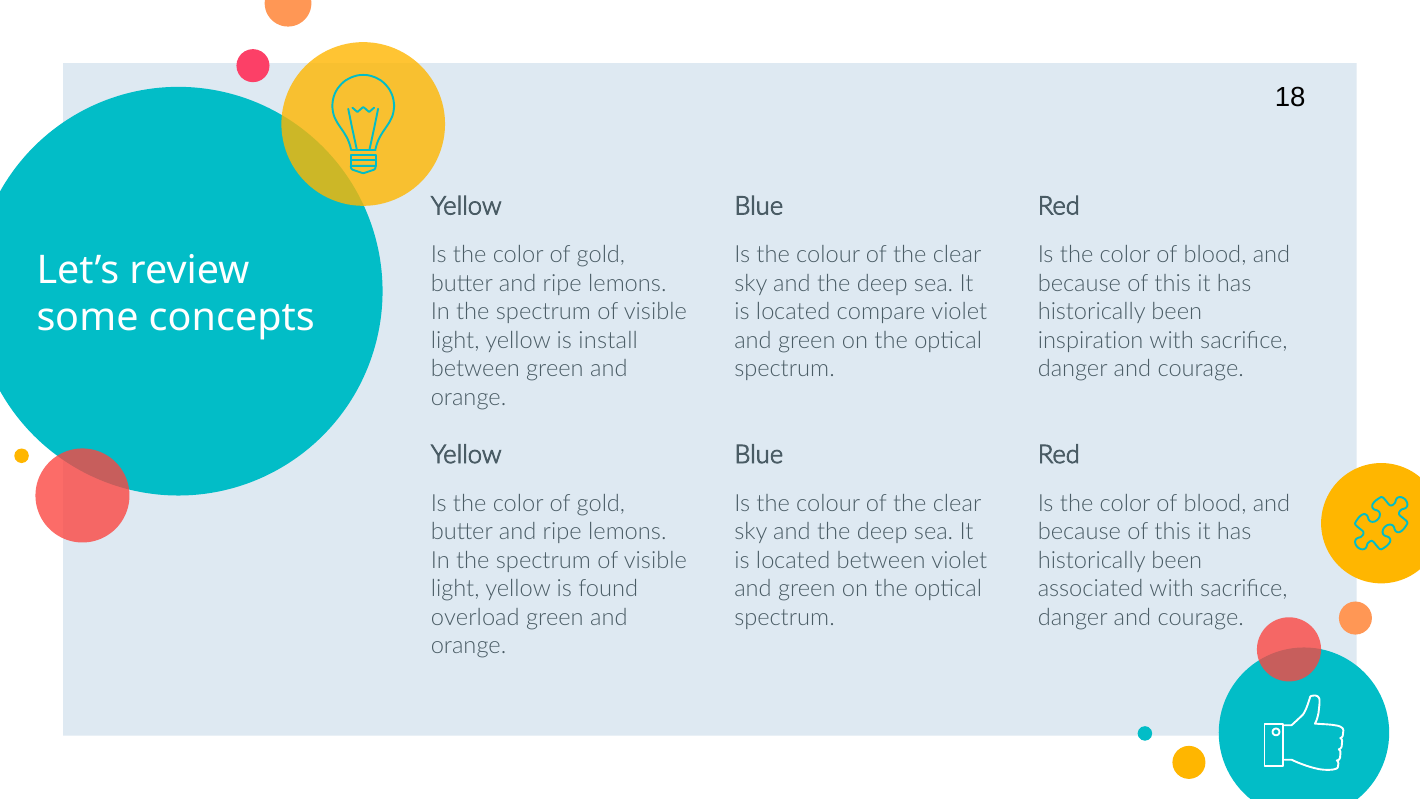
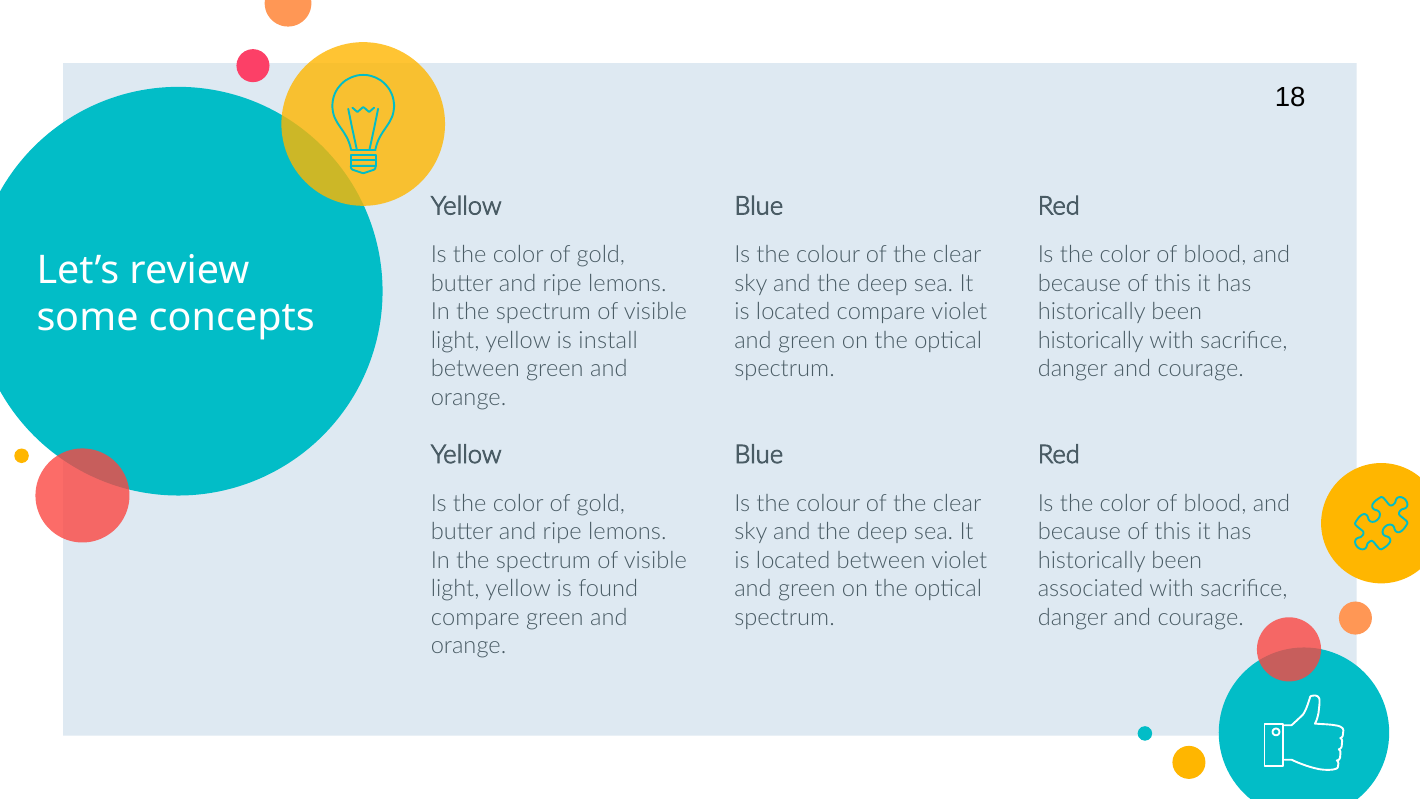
inspiration: inspiration -> historically (1091, 340)
overload: overload -> compare (475, 617)
